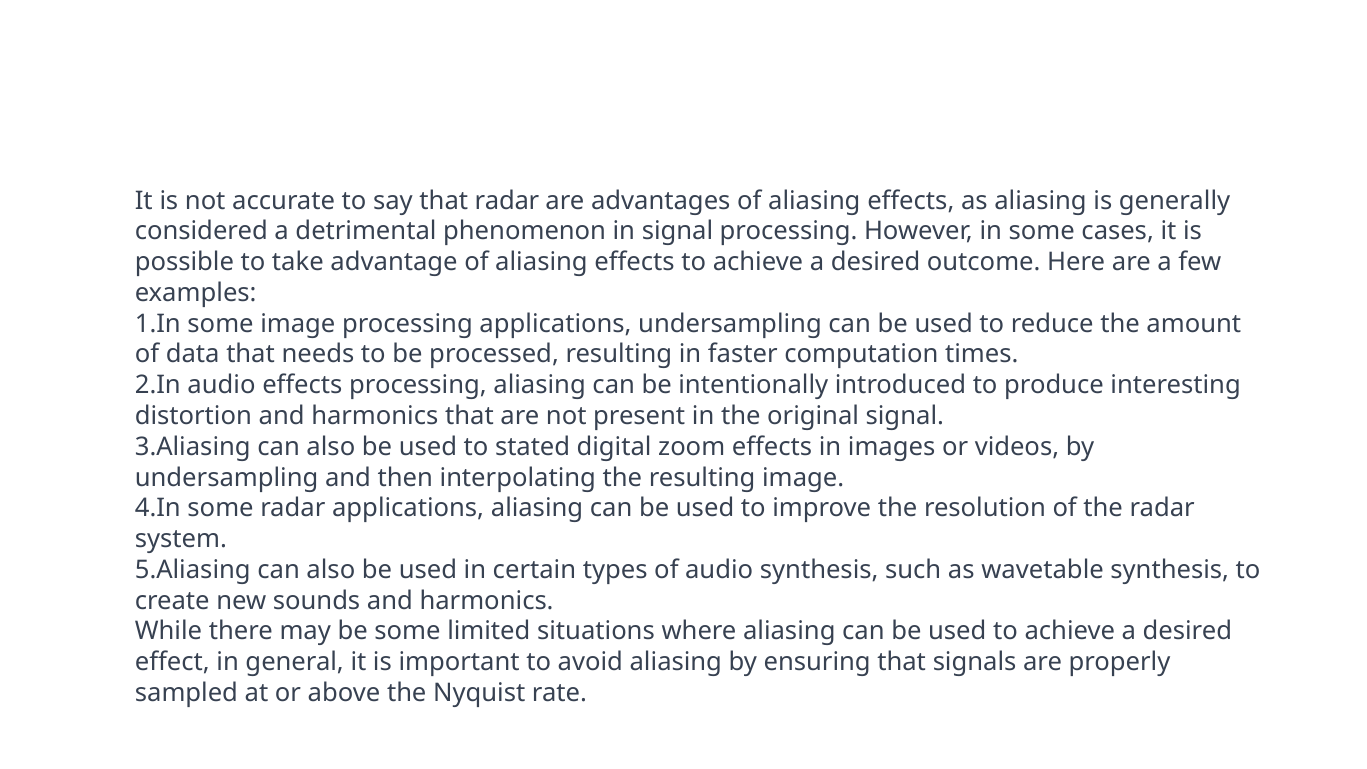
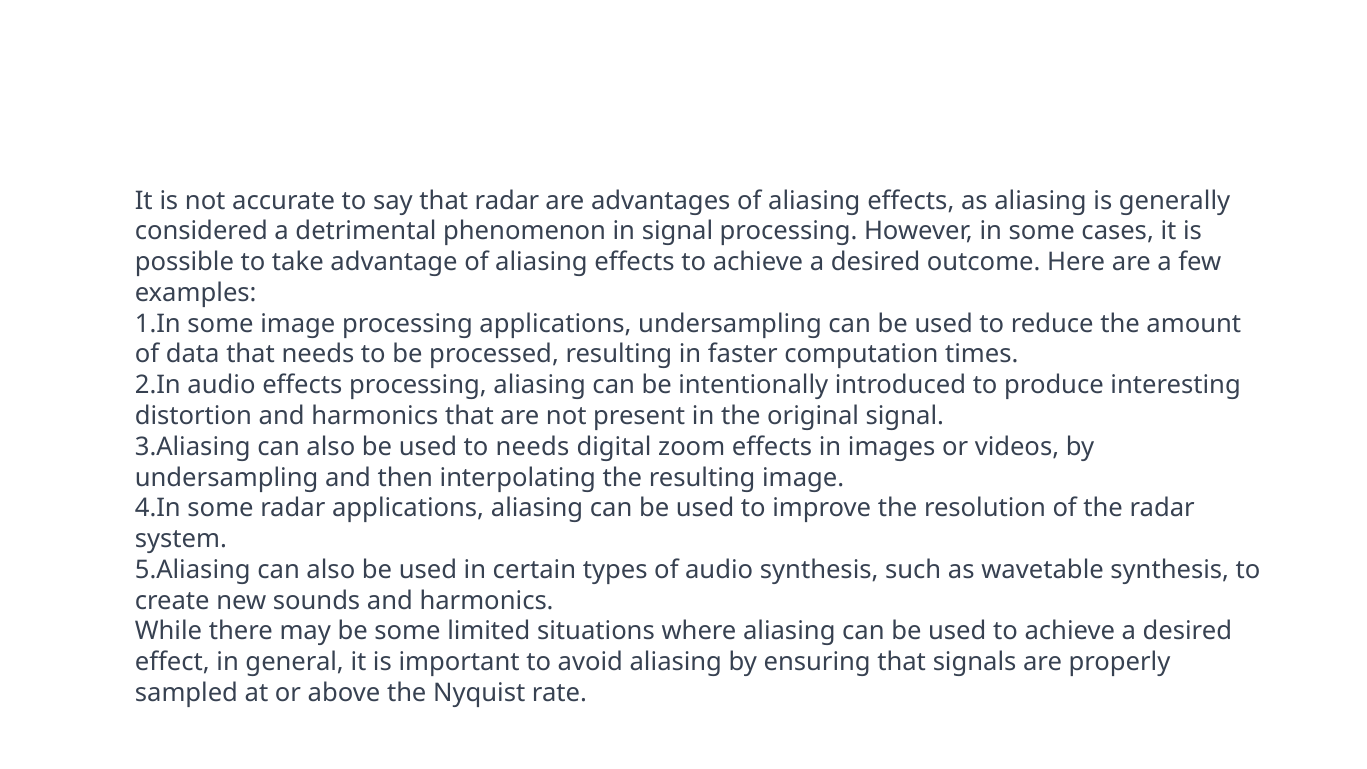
to stated: stated -> needs (532, 447)
